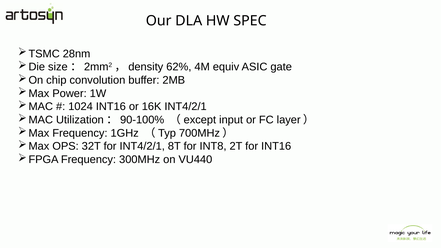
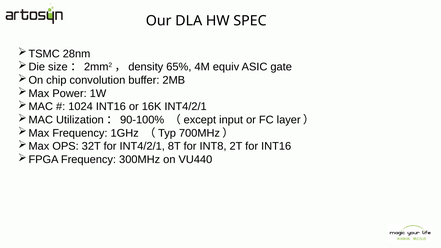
62%: 62% -> 65% (179, 67)
